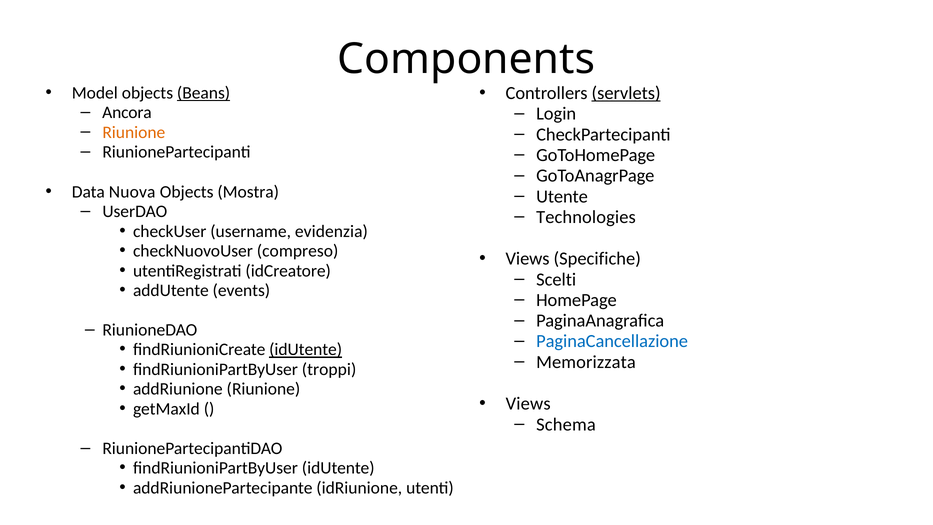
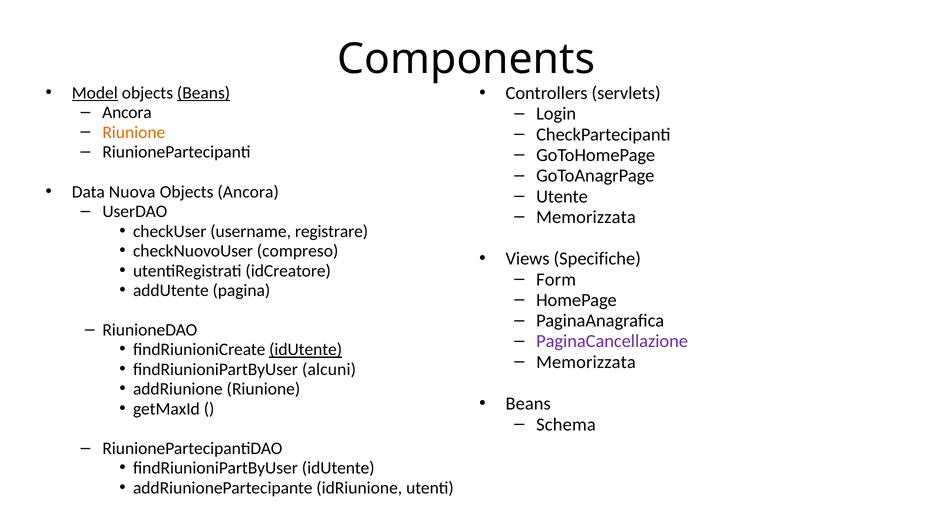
Model underline: none -> present (95, 93)
servlets underline: present -> none (626, 93)
Objects Mostra: Mostra -> Ancora (248, 192)
Technologies: Technologies -> Memorizzata (586, 217)
evidenzia: evidenzia -> registrare (331, 231)
Scelti: Scelti -> Form (556, 279)
events: events -> pagina (241, 290)
PaginaCancellazione colour: blue -> purple (612, 341)
troppi: troppi -> alcuni (329, 369)
Views: Views -> Beans (528, 404)
